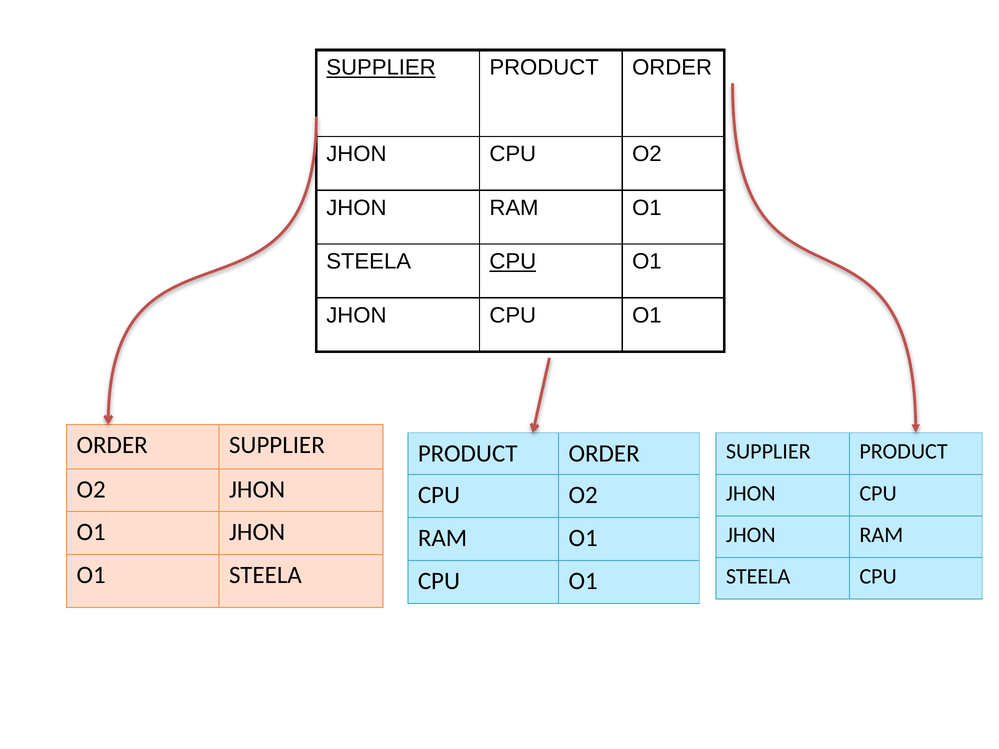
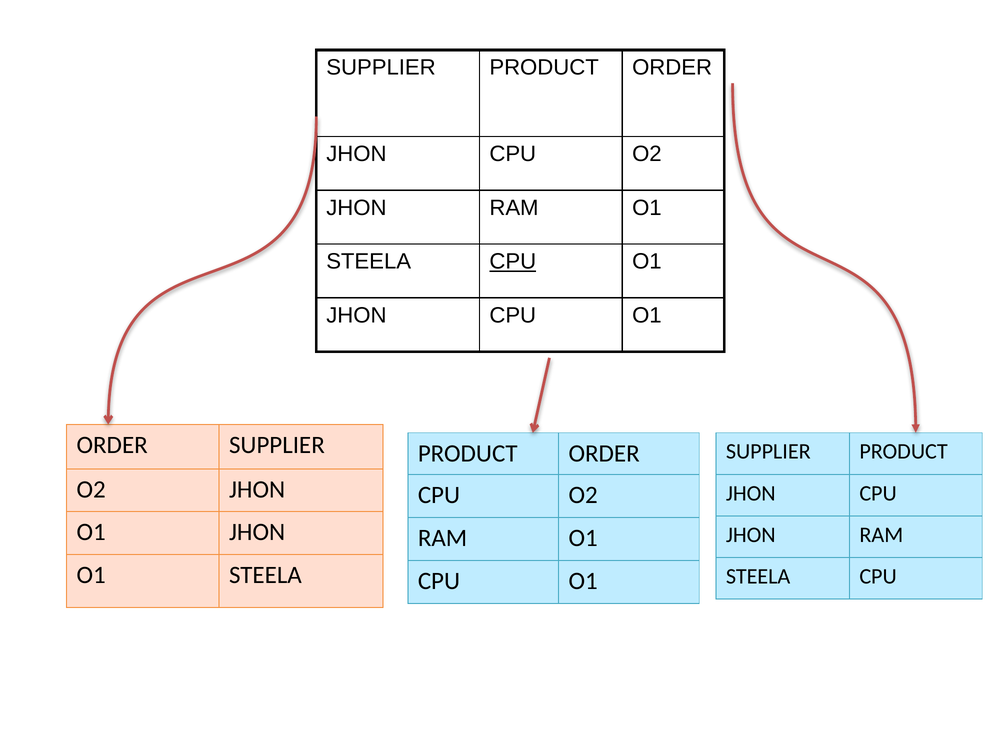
SUPPLIER underline: present -> none (381, 68)
